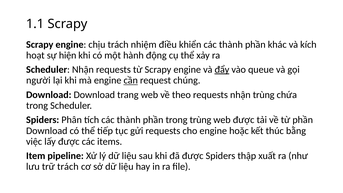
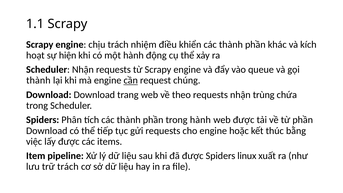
đẩy underline: present -> none (222, 70)
người: người -> thành (38, 80)
trong trùng: trùng -> hành (200, 120)
thập: thập -> linux (247, 156)
